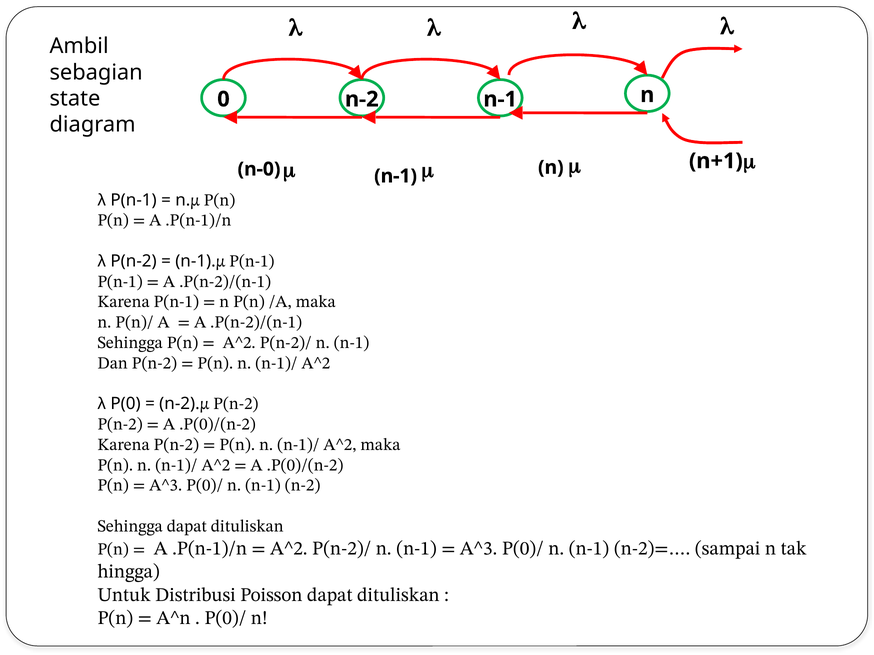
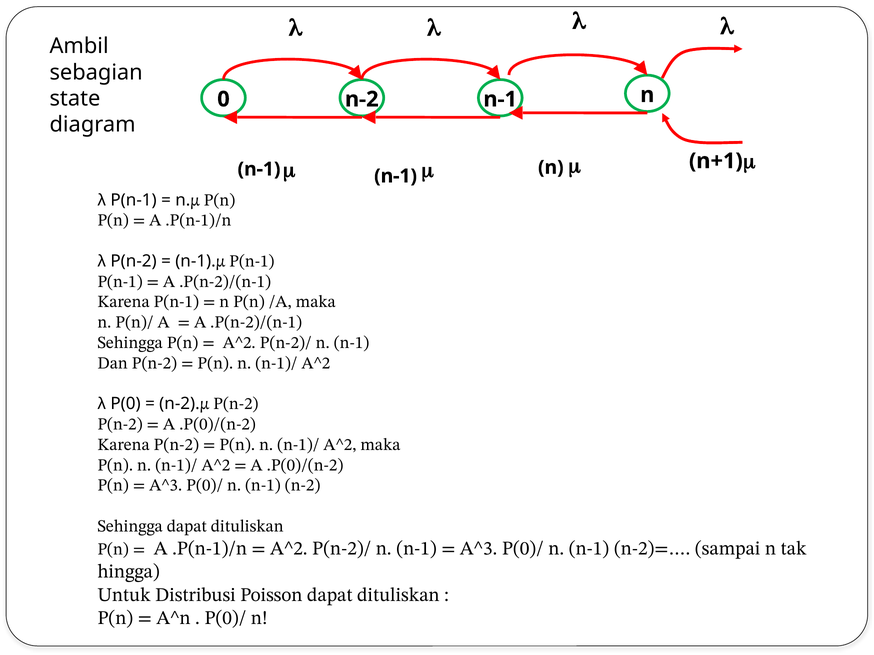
n-0: n-0 -> n-1 (259, 169)
